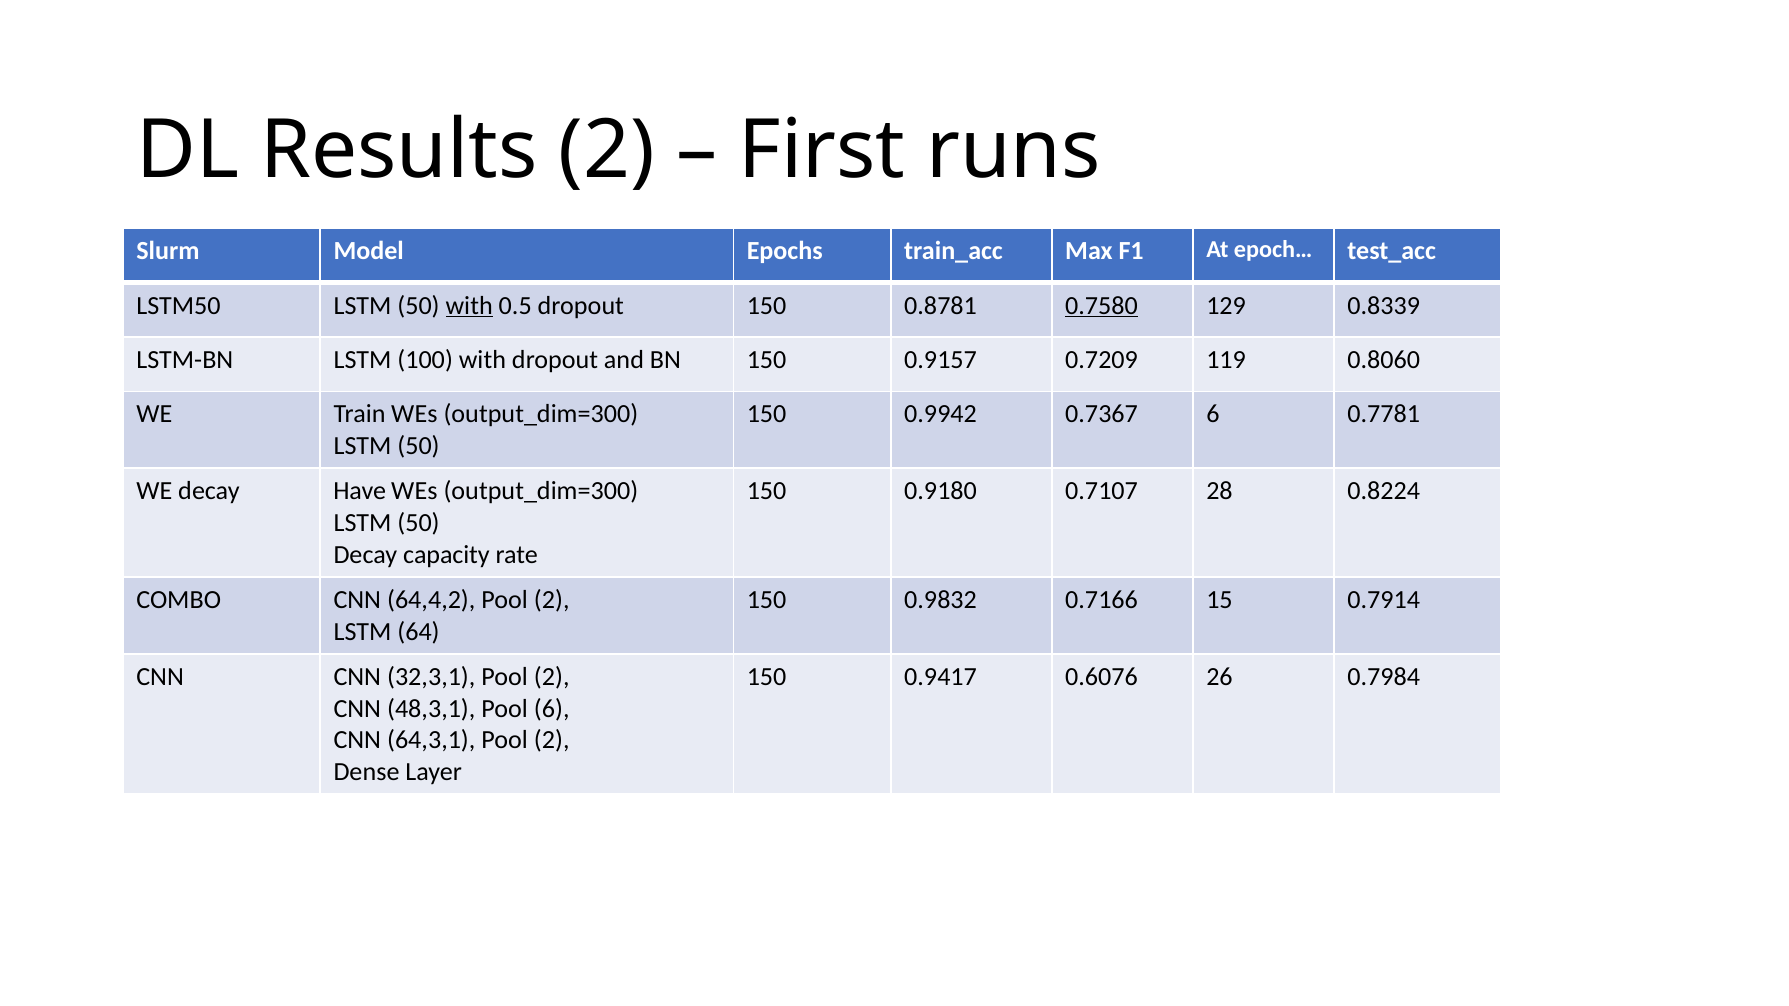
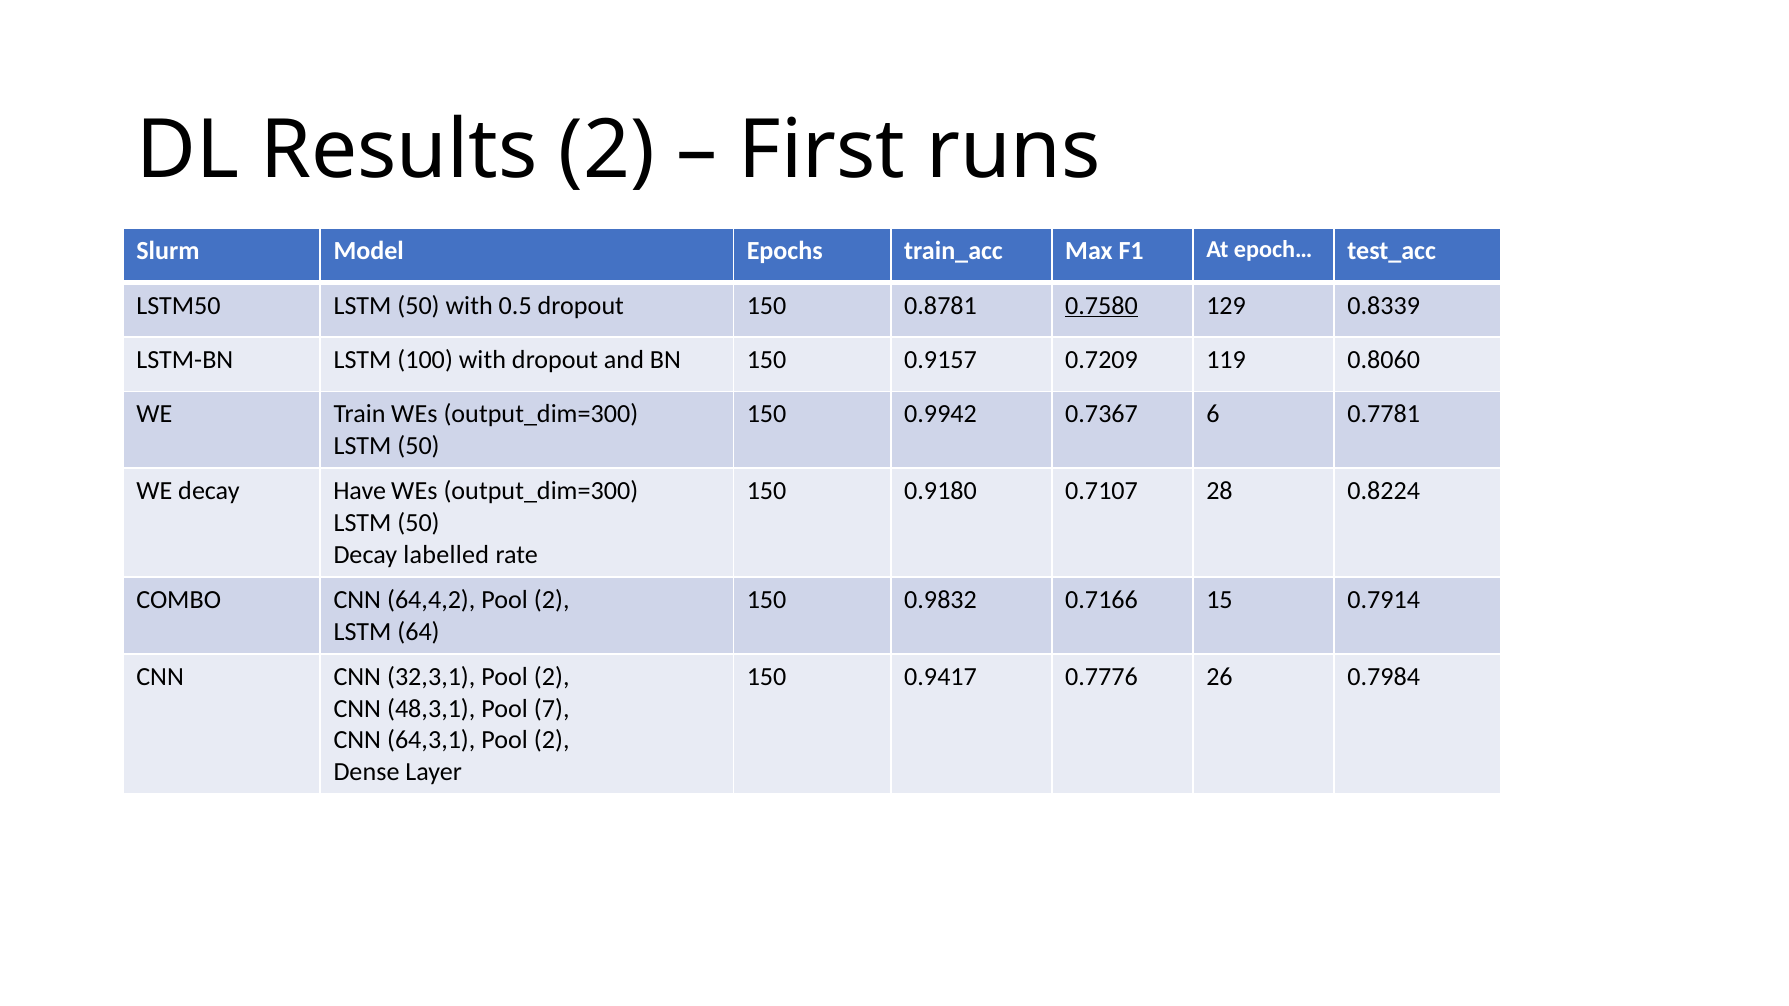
with underline: present -> none (469, 306)
capacity: capacity -> labelled (446, 555)
0.6076: 0.6076 -> 0.7776 (1102, 677)
Pool 6: 6 -> 7 (552, 709)
